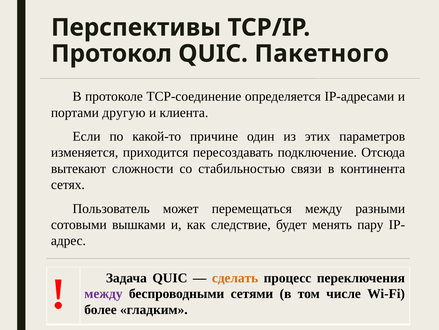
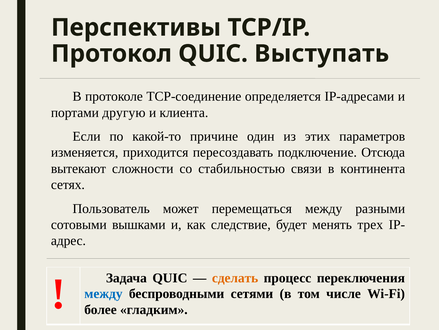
Пакетного: Пакетного -> Выступать (322, 54)
пару: пару -> трех (370, 224)
между colour: purple -> blue (103, 293)
